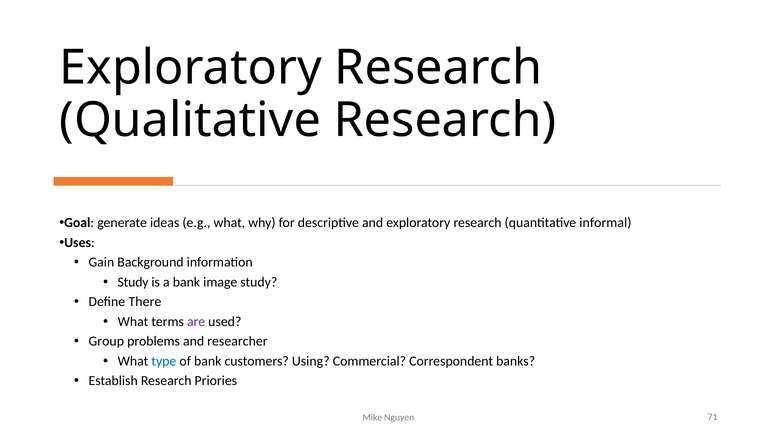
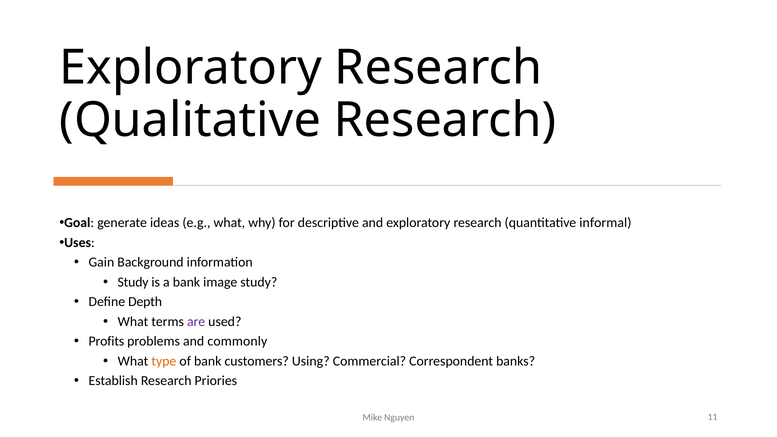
There: There -> Depth (145, 302)
Group: Group -> Profits (106, 341)
researcher: researcher -> commonly (237, 341)
type colour: blue -> orange (164, 361)
71: 71 -> 11 (713, 417)
